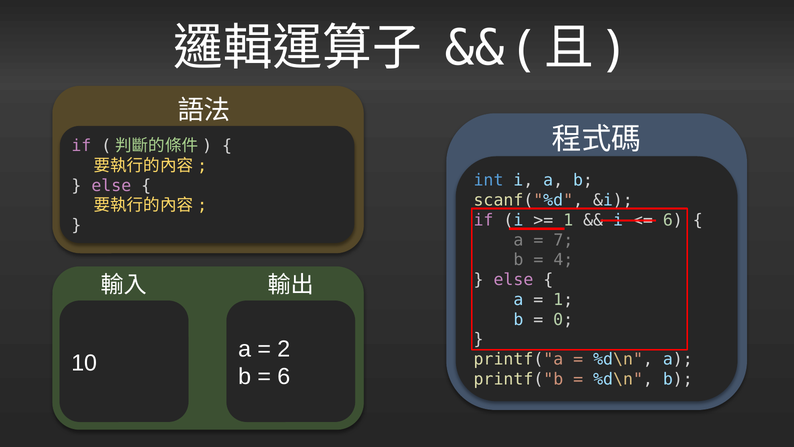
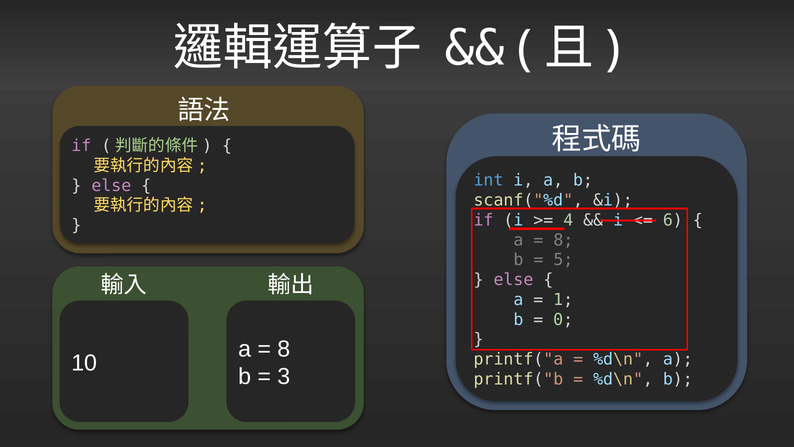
1: 1 -> 4 (568, 220)
7: 7 -> 8 (563, 240)
4: 4 -> 5 (563, 260)
2: 2 -> 8 (284, 349)
6: 6 -> 3 (284, 376)
